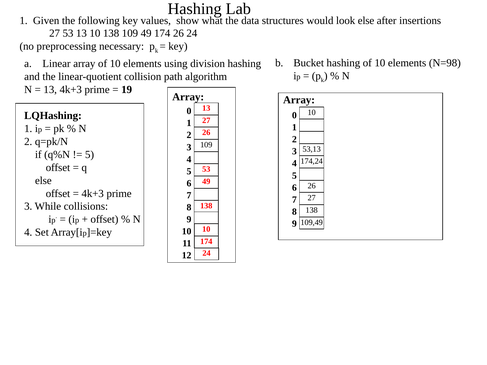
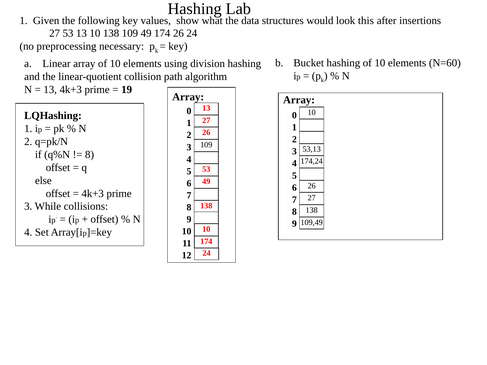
look else: else -> this (366, 20)
N=98: N=98 -> N=60 (445, 63)
5: 5 -> 8 (90, 155)
